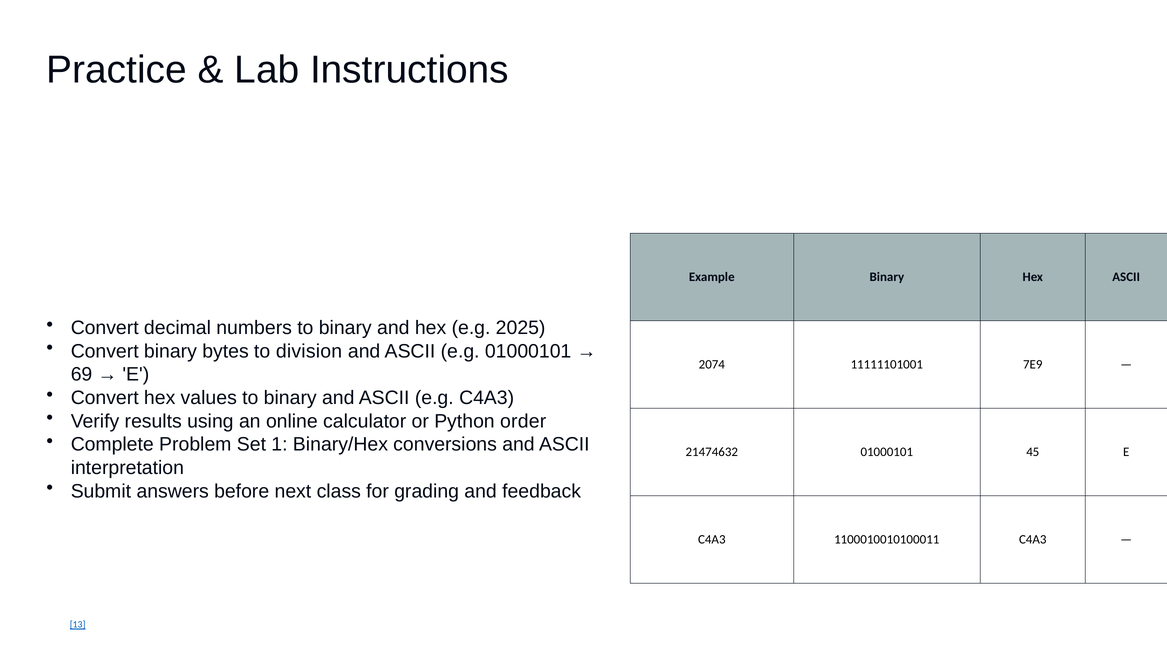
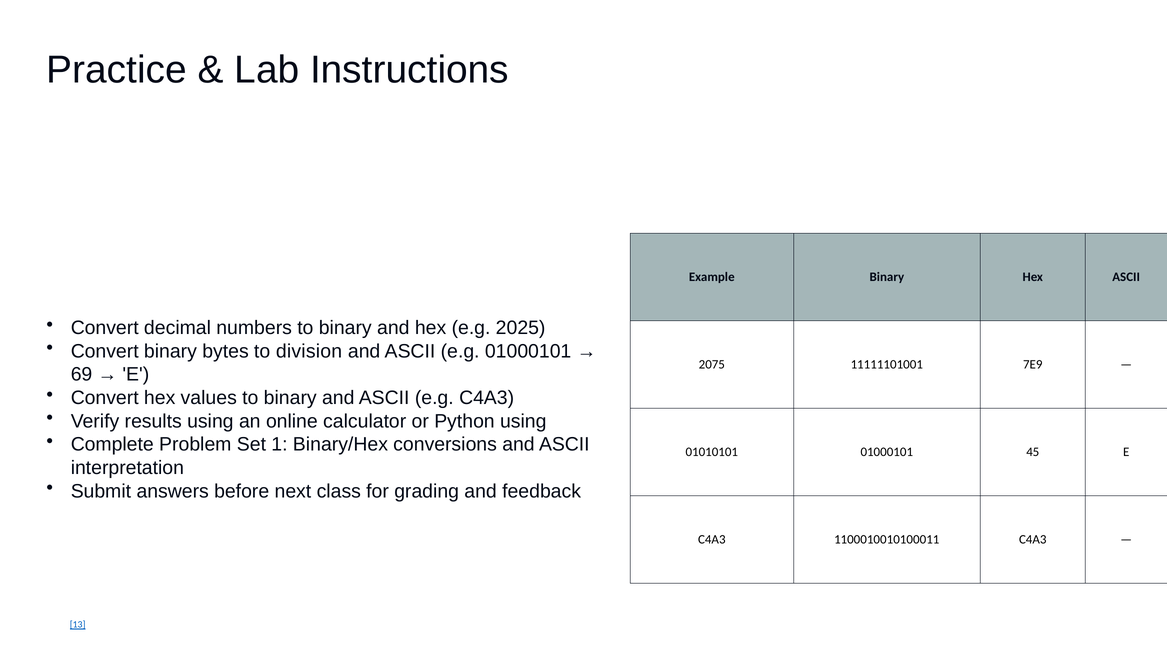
2074: 2074 -> 2075 (712, 365)
Python order: order -> using (523, 421)
21474632: 21474632 -> 01010101 (712, 452)
